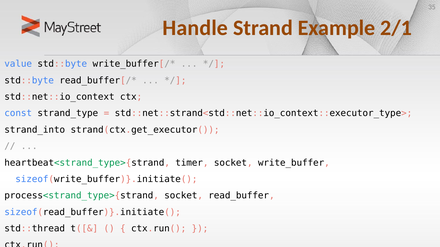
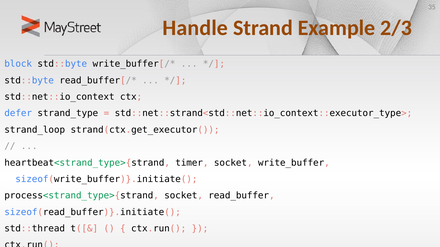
2/1: 2/1 -> 2/3 (396, 28)
value: value -> block (18, 64)
const: const -> defer (18, 114)
strand_into: strand_into -> strand_loop (35, 130)
